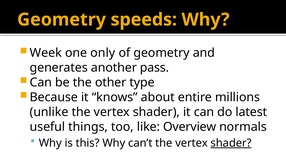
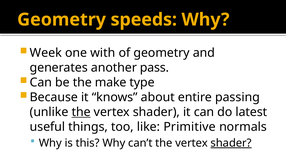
only: only -> with (103, 53)
other: other -> make (111, 82)
millions: millions -> passing (237, 97)
the underline: none -> present (81, 112)
Overview: Overview -> Primitive (190, 127)
